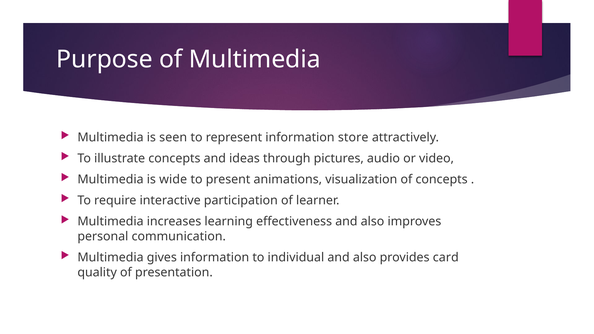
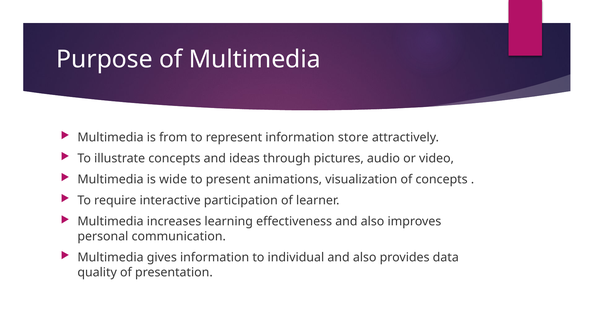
seen: seen -> from (173, 137)
card: card -> data (446, 258)
